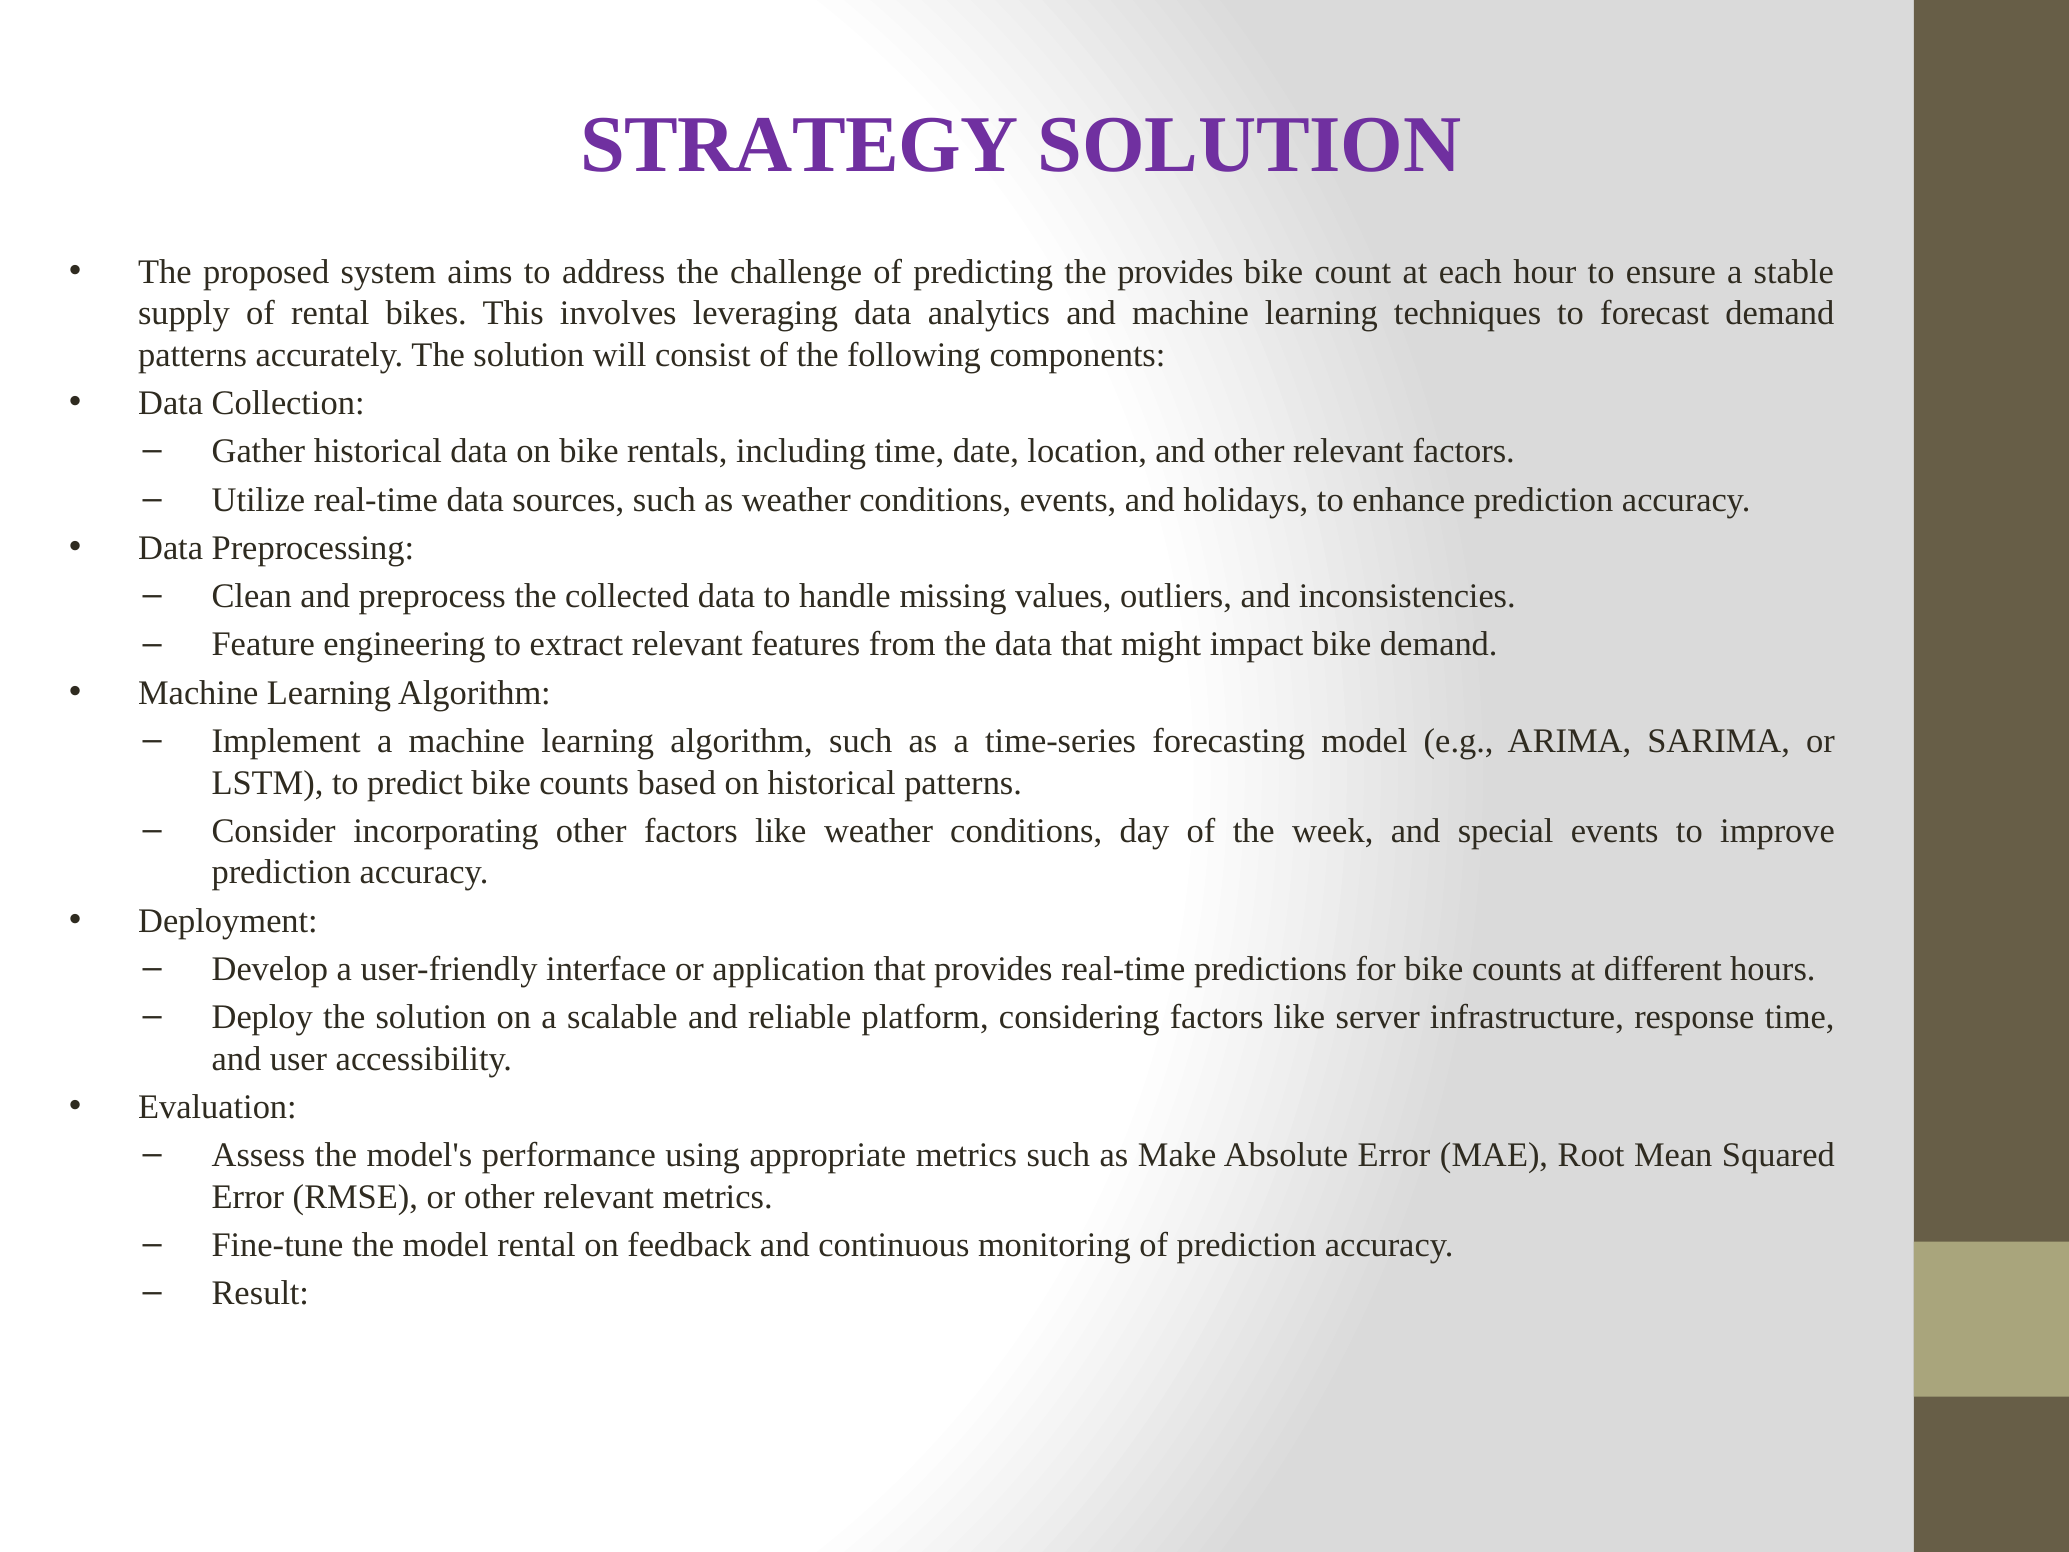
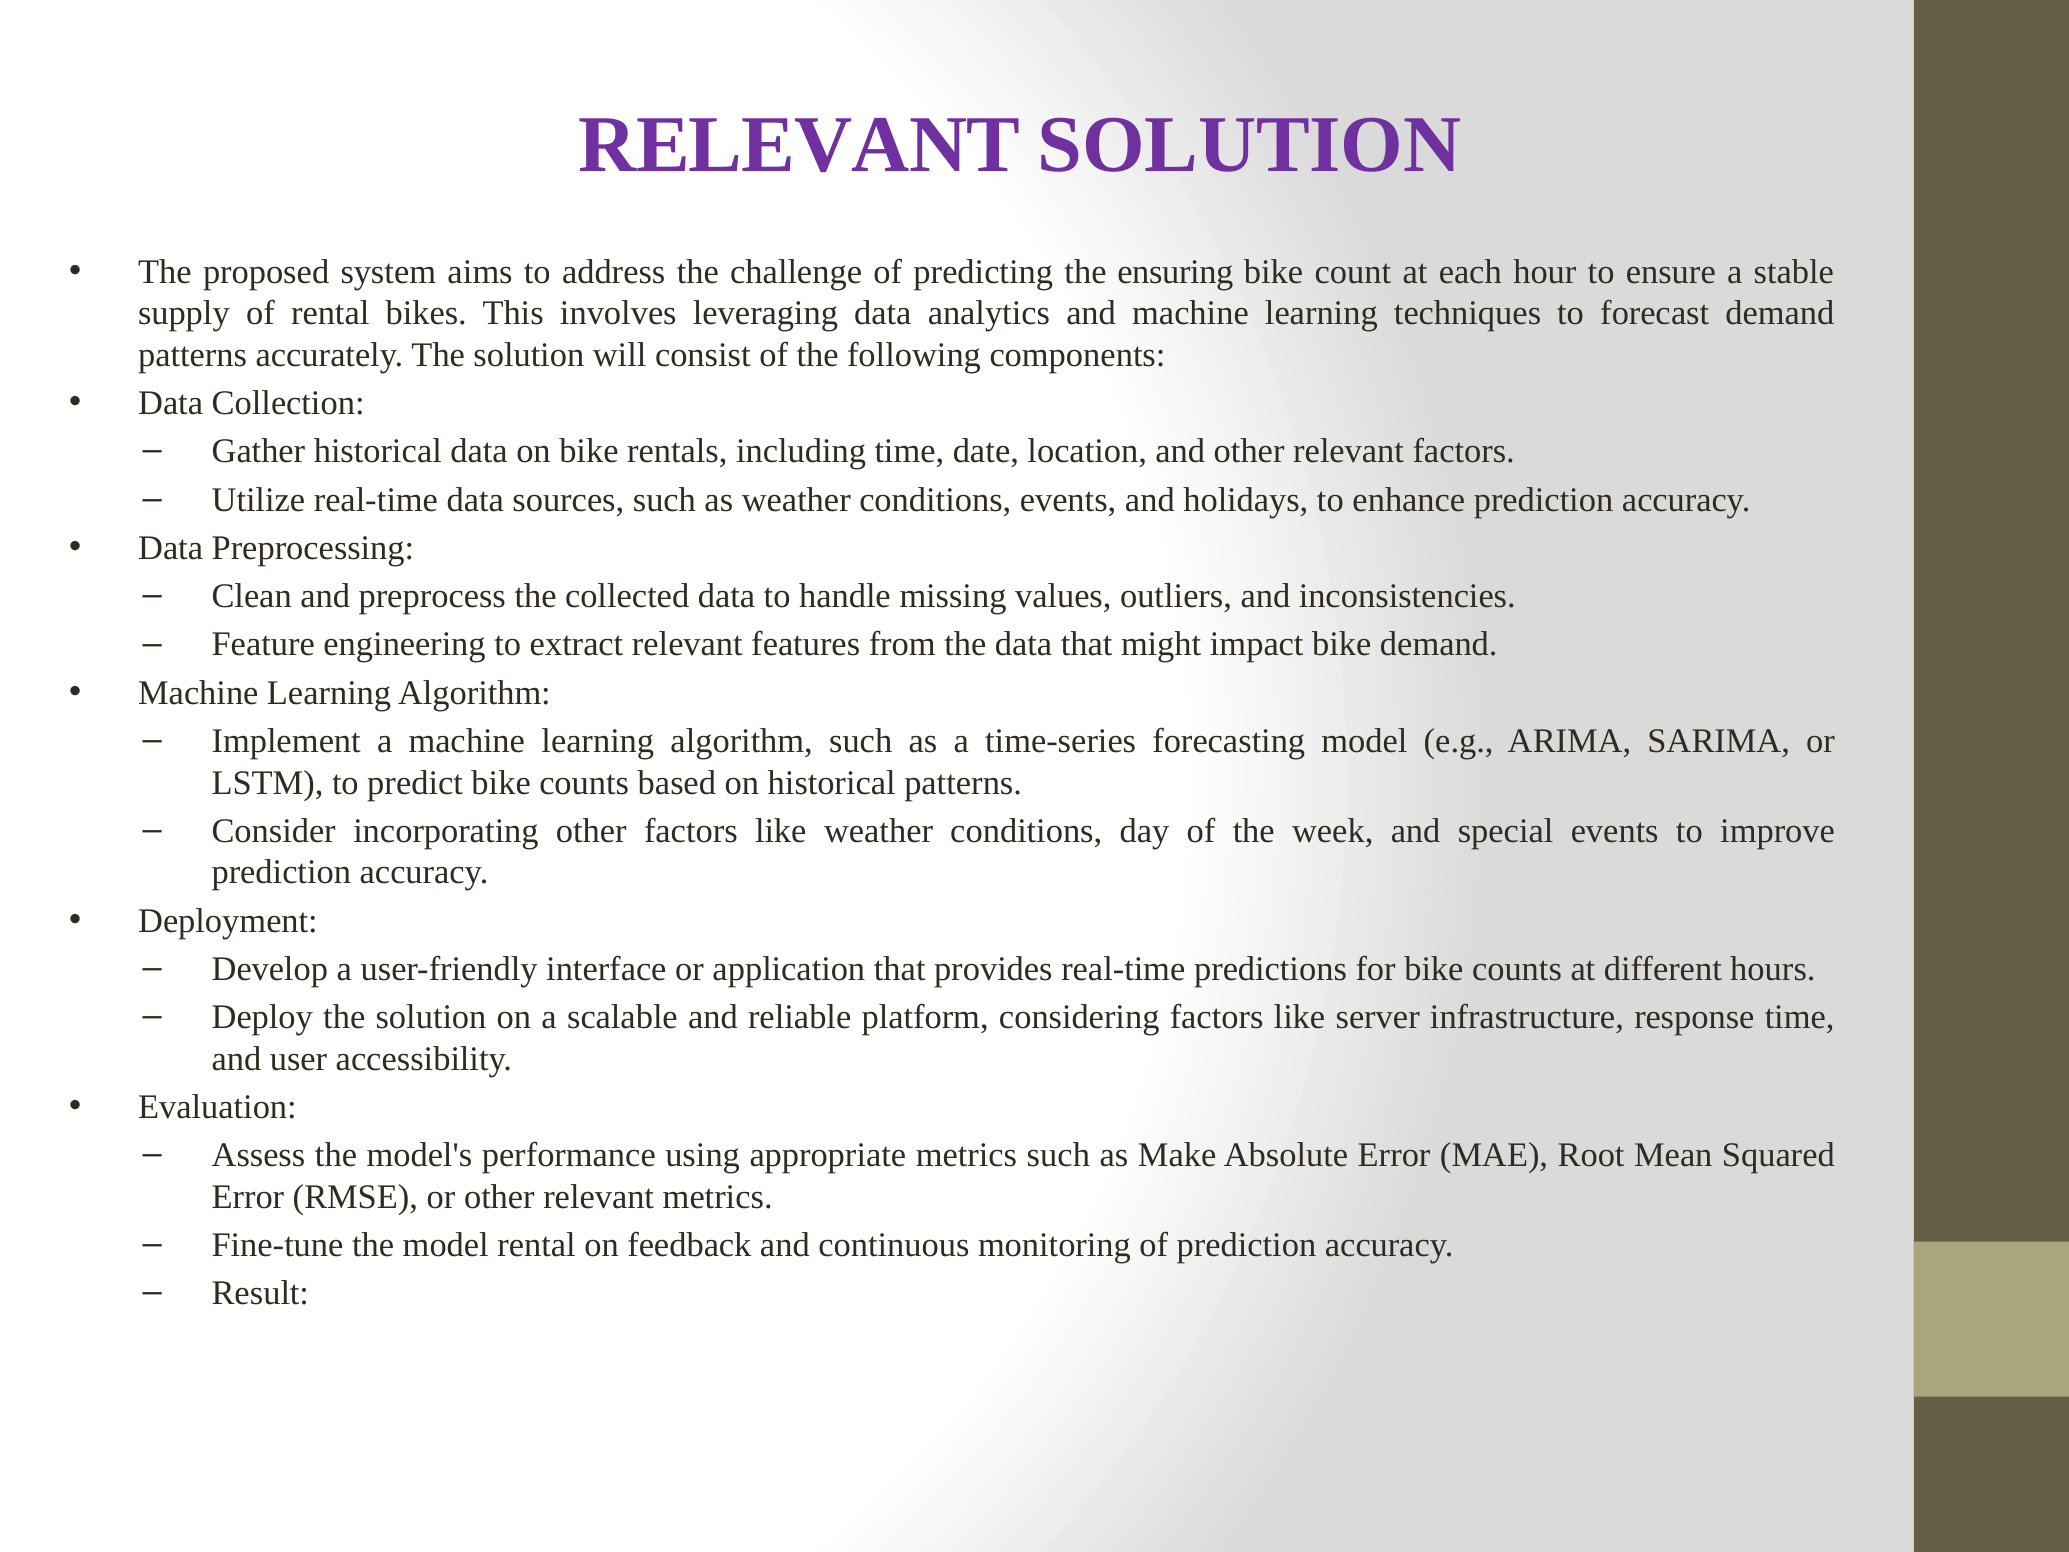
STRATEGY: STRATEGY -> RELEVANT (799, 145)
the provides: provides -> ensuring (1175, 272)
